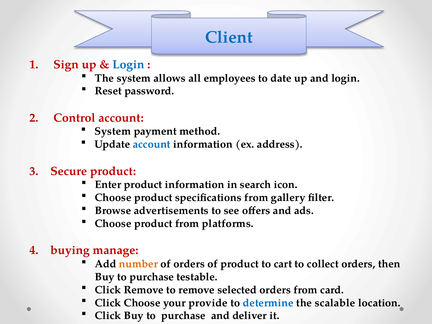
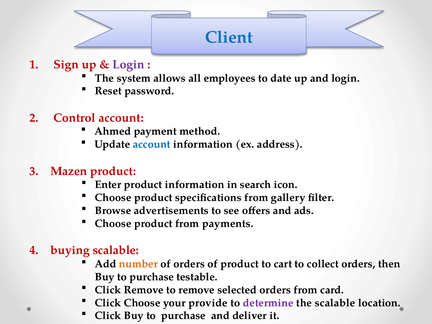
Login colour: blue -> purple (128, 65)
System: System -> Ahmed (113, 131)
Secure: Secure -> Mazen (69, 171)
platforms: platforms -> payments (228, 224)
buying manage: manage -> scalable (116, 250)
determine colour: blue -> purple (268, 303)
